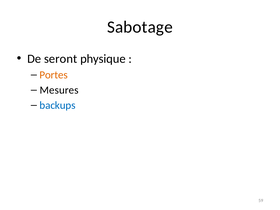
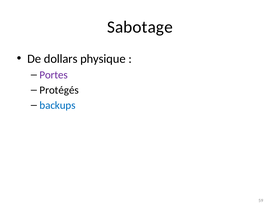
seront: seront -> dollars (61, 59)
Portes colour: orange -> purple (54, 75)
Mesures: Mesures -> Protégés (59, 90)
